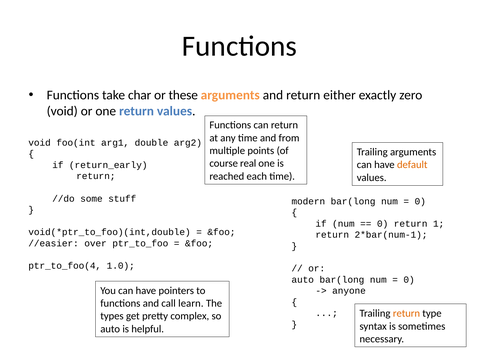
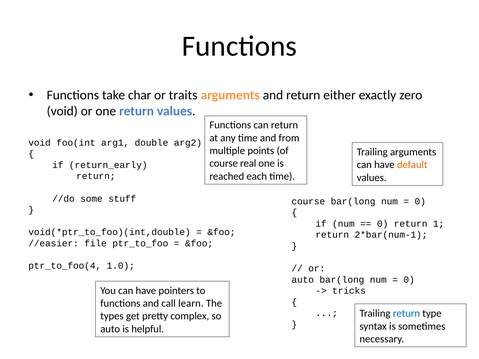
these: these -> traits (183, 95)
modern: modern -> course (308, 202)
over: over -> file (96, 243)
anyone: anyone -> tricks (349, 291)
return colour: orange -> blue (406, 314)
